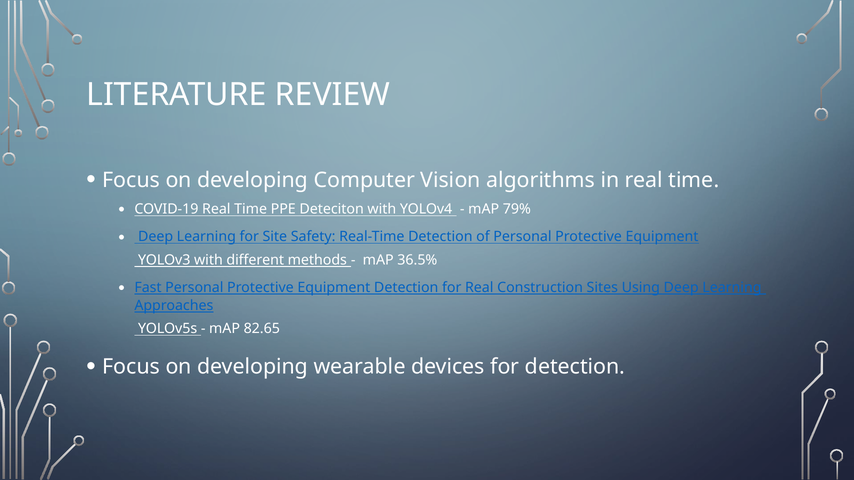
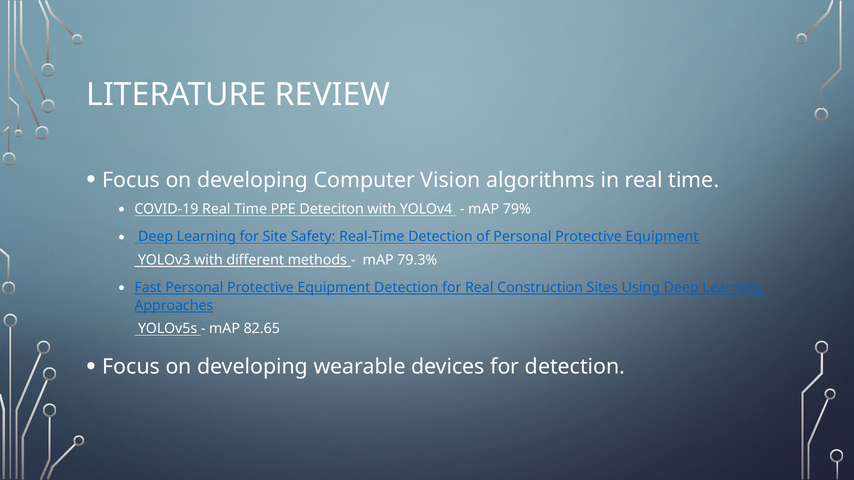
36.5%: 36.5% -> 79.3% (417, 260)
